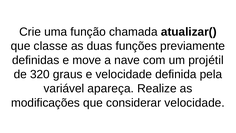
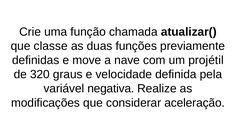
apareça: apareça -> negativa (111, 88)
considerar velocidade: velocidade -> aceleração (195, 103)
